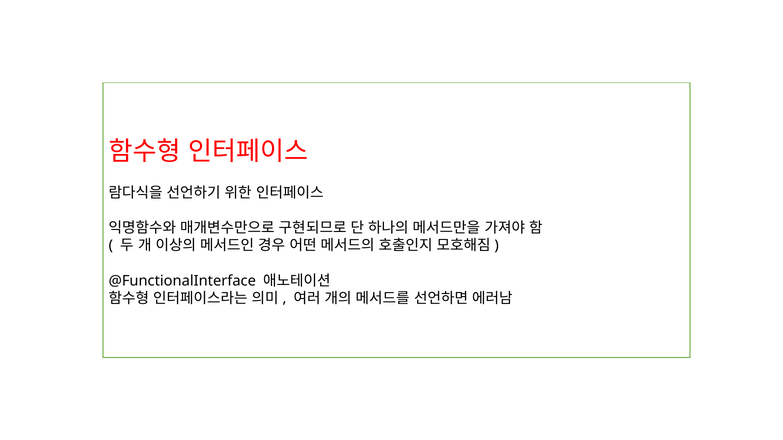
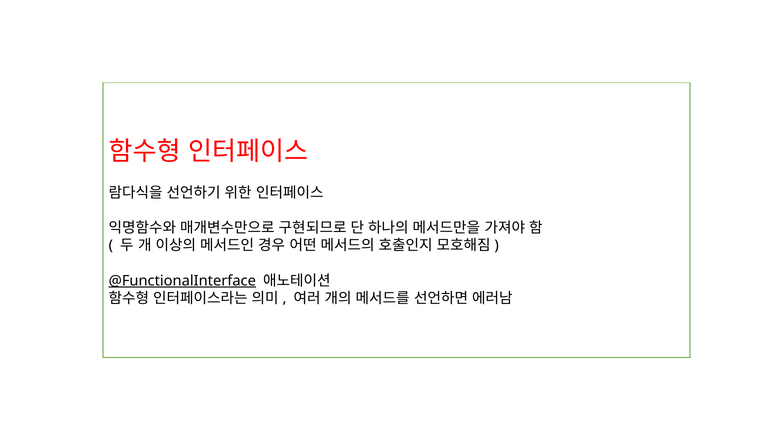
@FunctionalInterface underline: none -> present (182, 281)
